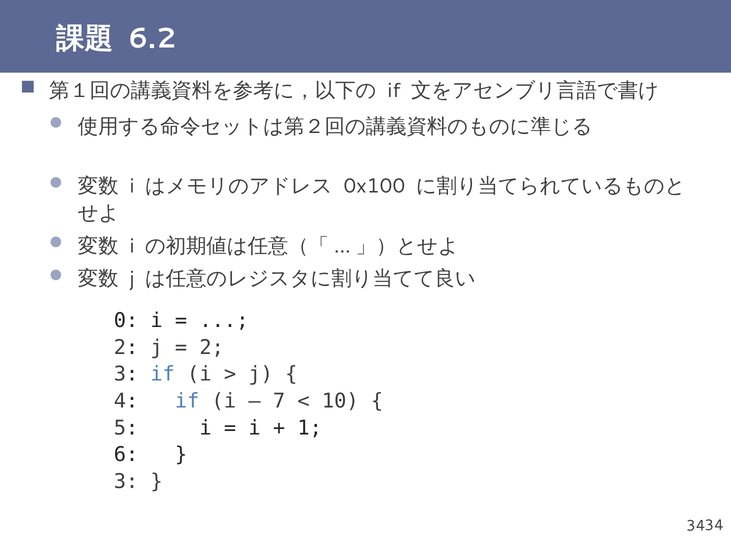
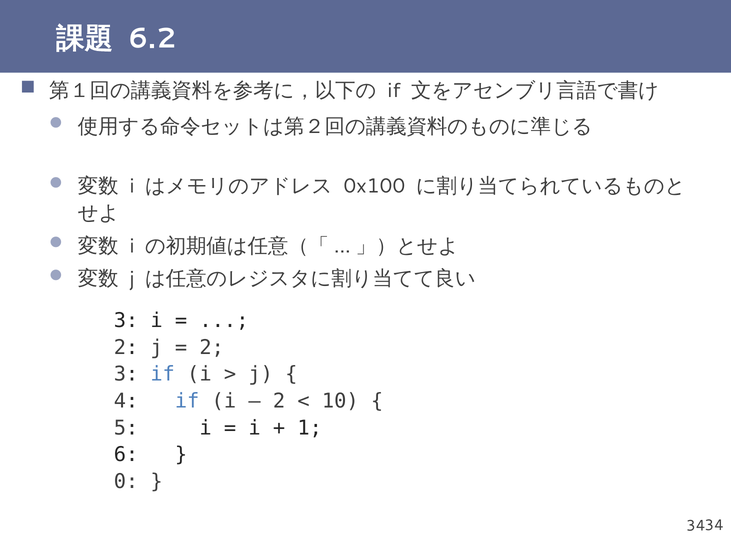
0: 0 -> 3 (126, 321)
7: 7 -> 2 (279, 401)
3: 3 -> 0 (126, 482)
